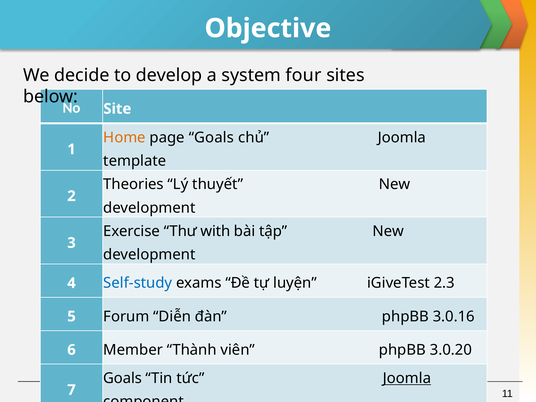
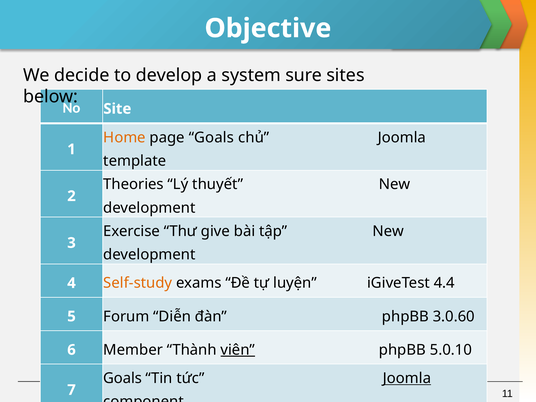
four: four -> sure (304, 75)
with: with -> give (215, 231)
Self-study colour: blue -> orange (138, 283)
2.3: 2.3 -> 4.4 (444, 283)
3.0.16: 3.0.16 -> 3.0.60 (454, 316)
viên underline: none -> present (238, 350)
3.0.20: 3.0.20 -> 5.0.10 (451, 350)
